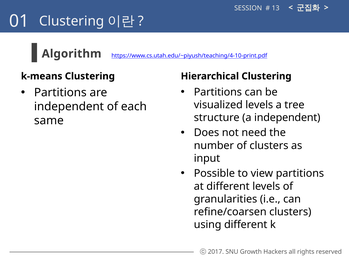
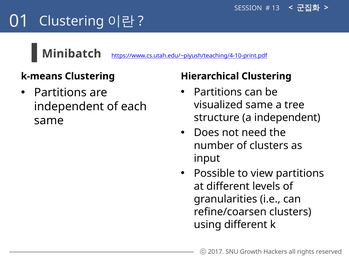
Algorithm: Algorithm -> Minibatch (72, 54)
visualized levels: levels -> same (259, 105)
